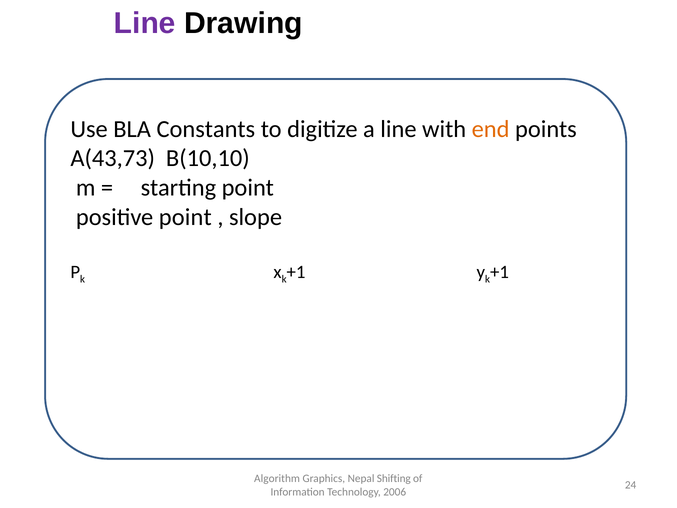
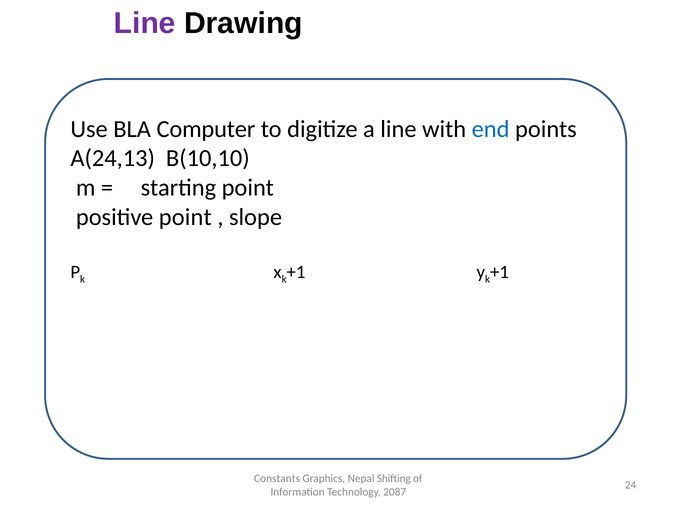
Constants: Constants -> Computer (206, 129)
end colour: orange -> blue (491, 129)
A(43,73: A(43,73 -> A(24,13 (113, 158)
Algorithm: Algorithm -> Constants (277, 478)
2006: 2006 -> 2087 (395, 492)
